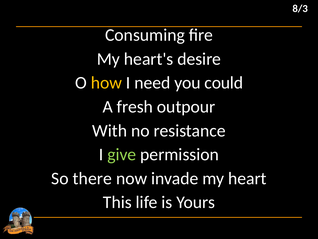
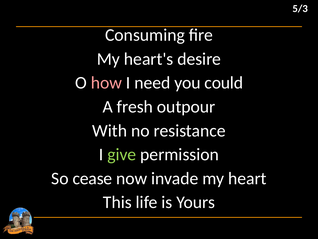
8/3: 8/3 -> 5/3 (300, 9)
how colour: yellow -> pink (106, 83)
there: there -> cease (92, 178)
